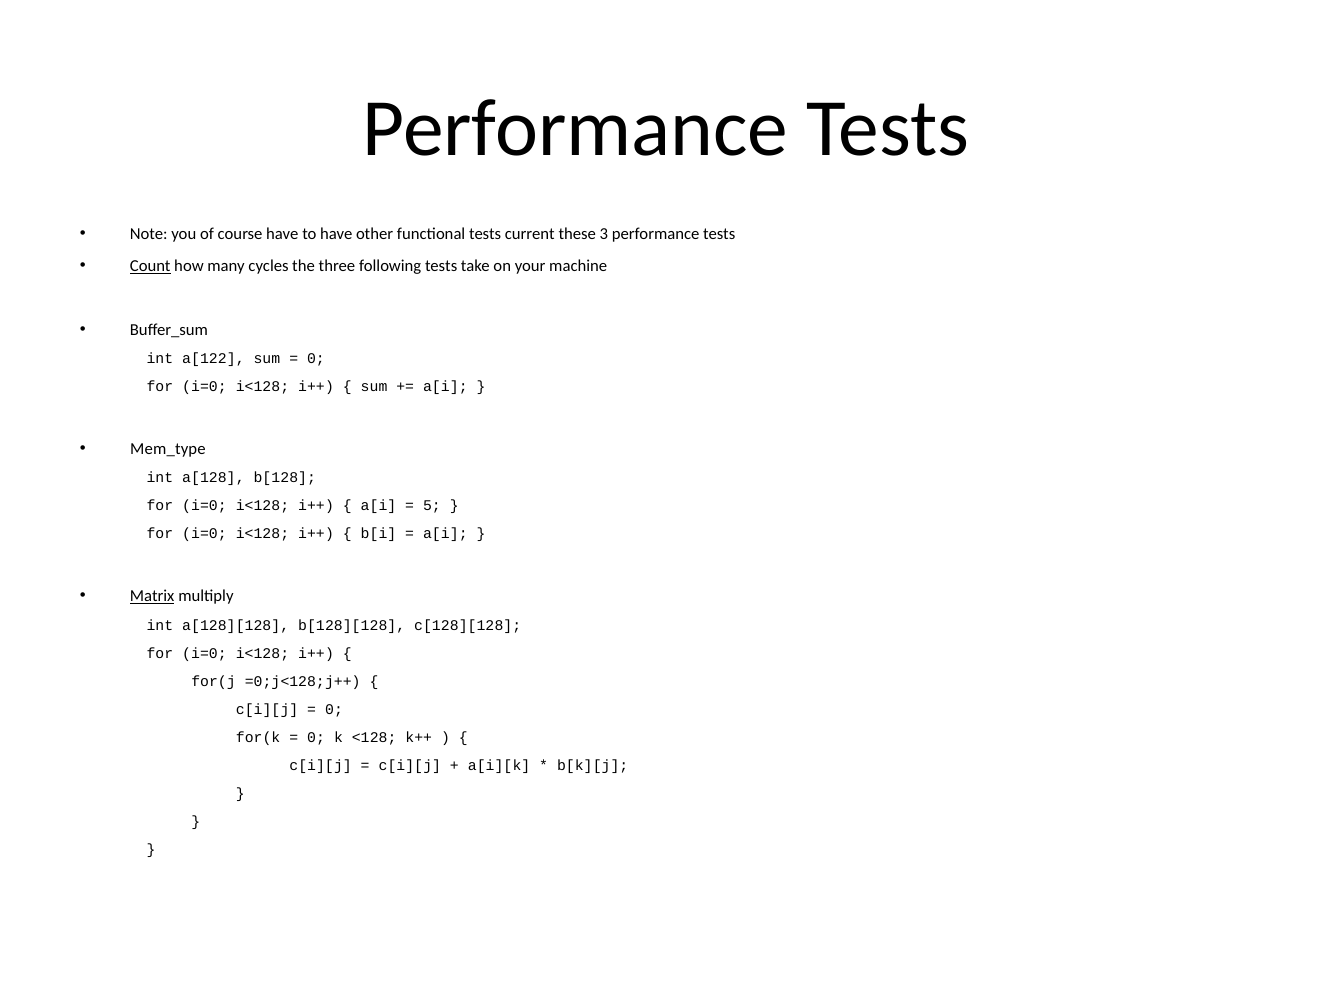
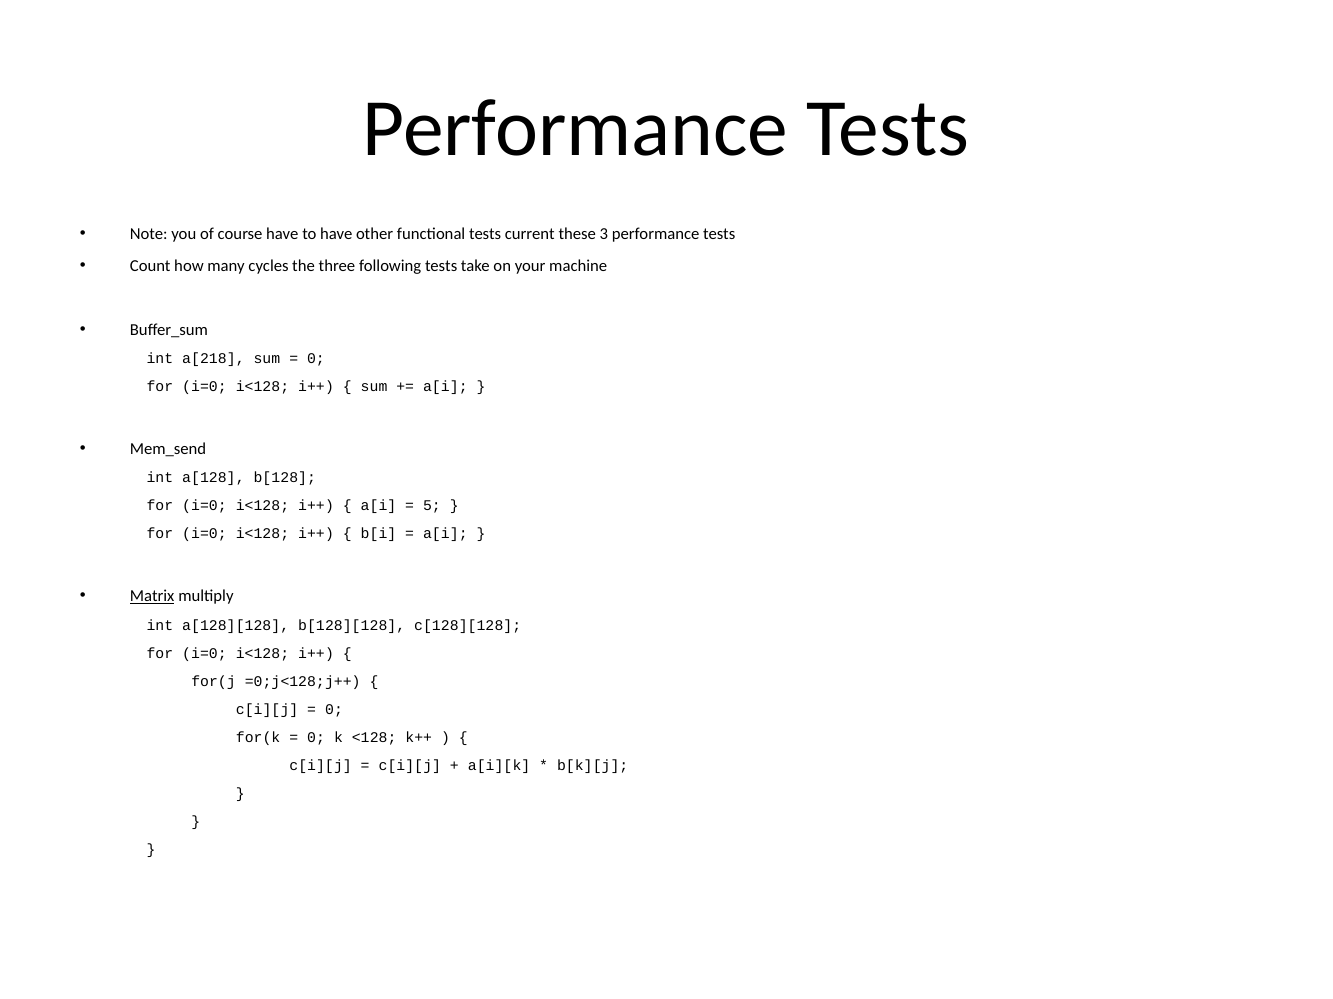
Count underline: present -> none (150, 266)
a[122: a[122 -> a[218 (213, 359)
Mem_type: Mem_type -> Mem_send (168, 449)
